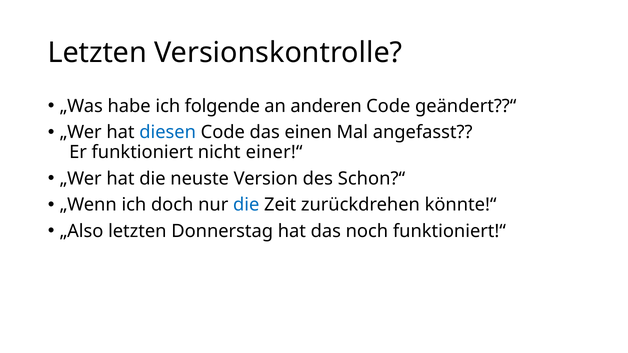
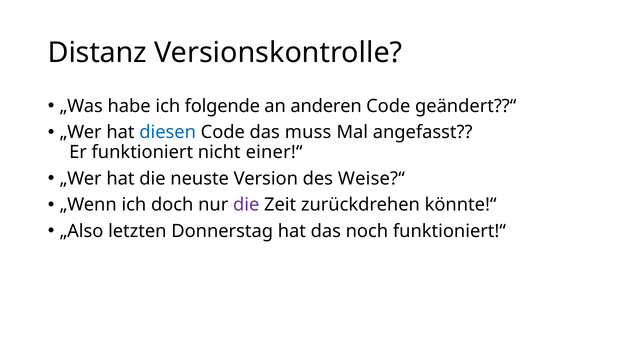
Letzten: Letzten -> Distanz (97, 53)
einen: einen -> muss (308, 133)
Schon?“: Schon?“ -> Weise?“ (371, 179)
die colour: blue -> purple (246, 205)
